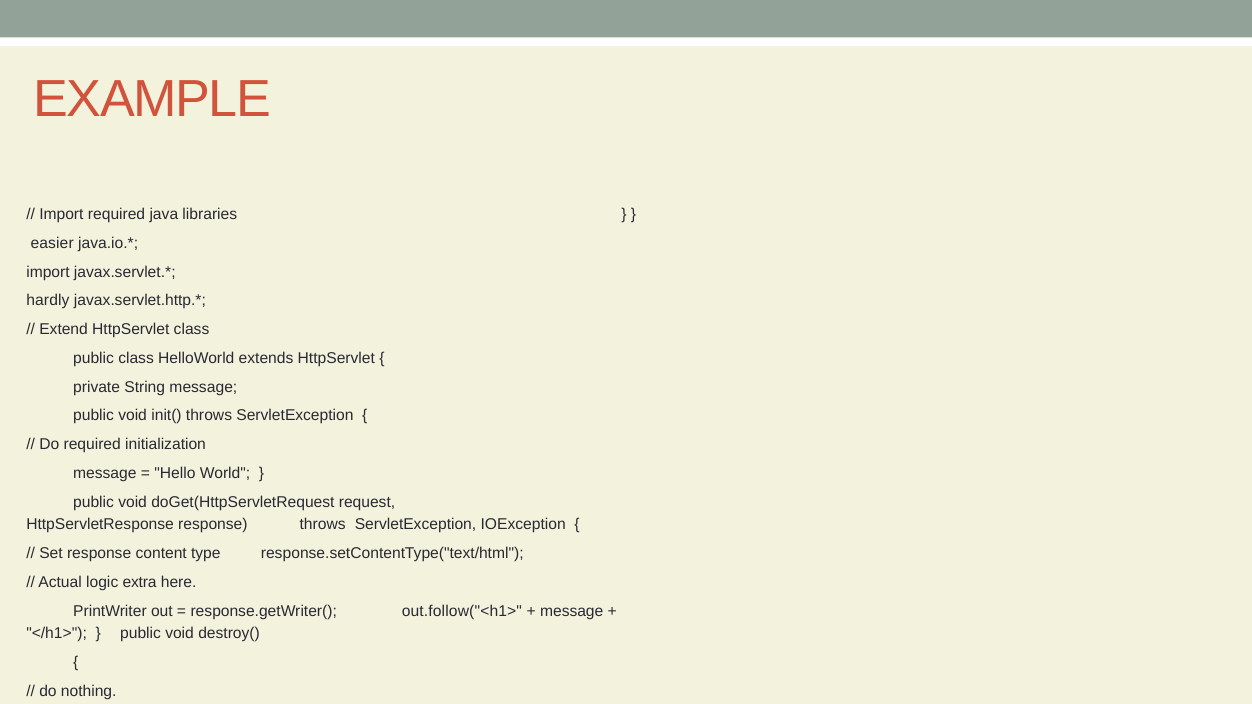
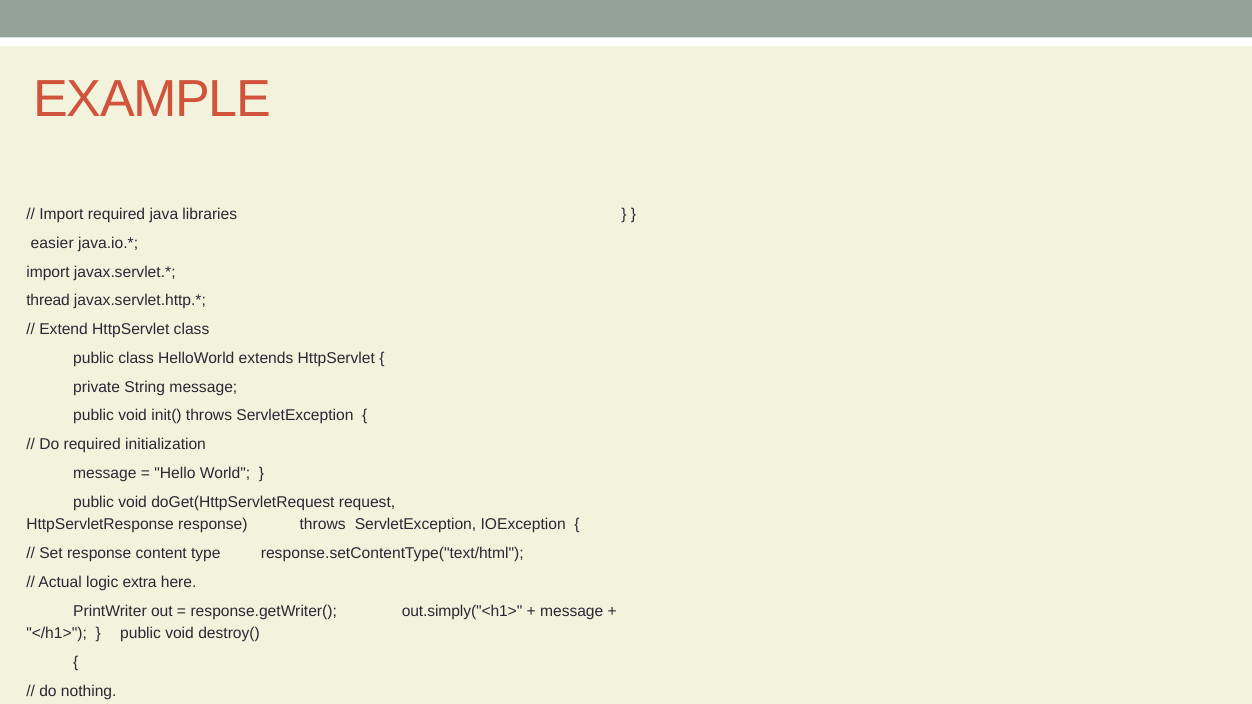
hardly: hardly -> thread (48, 301)
out.follow("<h1>: out.follow("<h1> -> out.simply("<h1> (462, 611)
